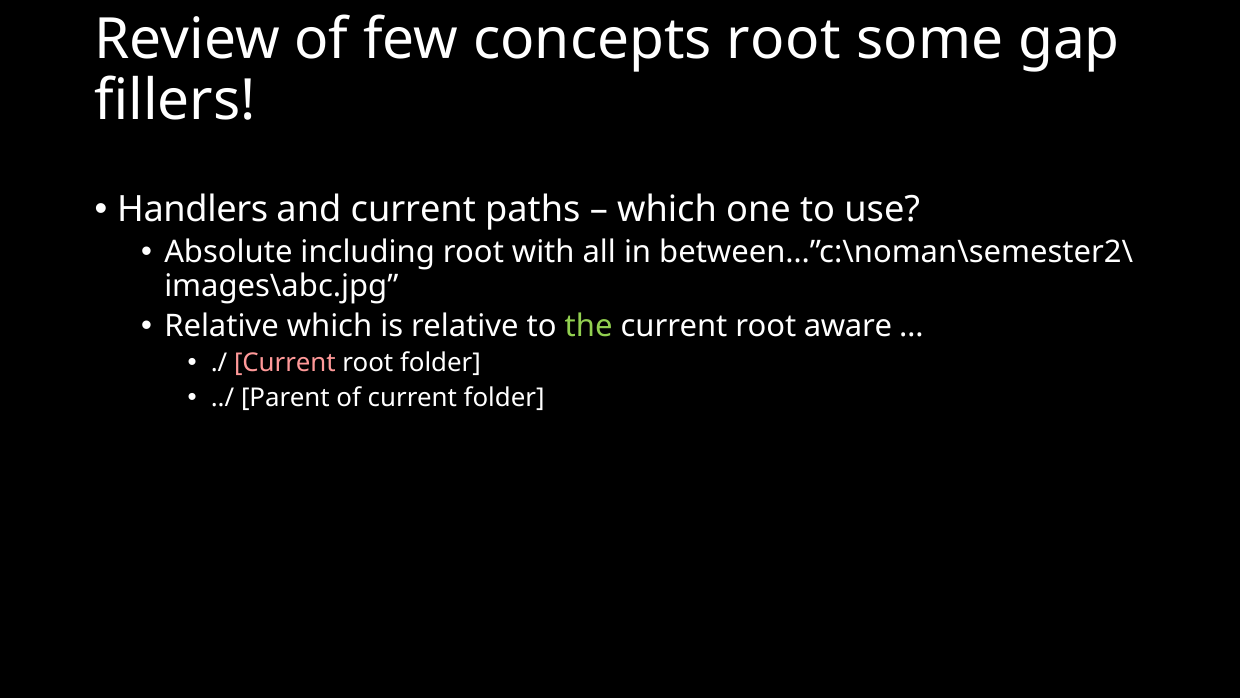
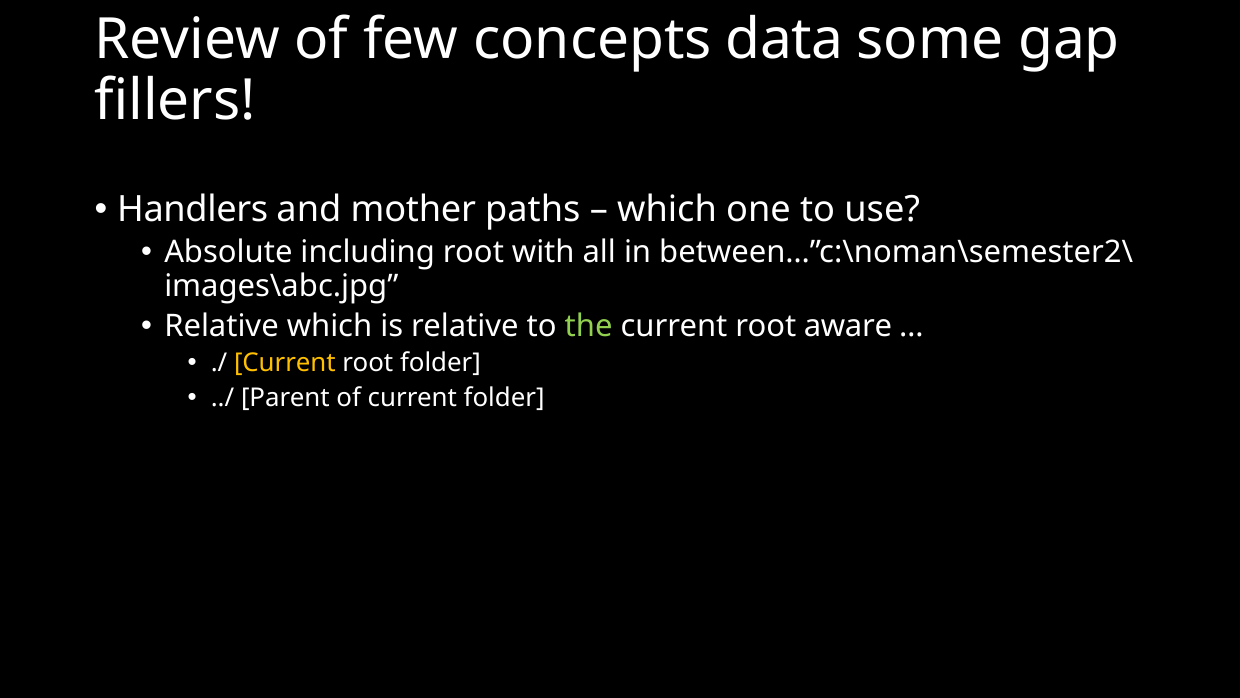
concepts root: root -> data (785, 39)
and current: current -> mother (413, 210)
Current colour: pink -> yellow (285, 363)
